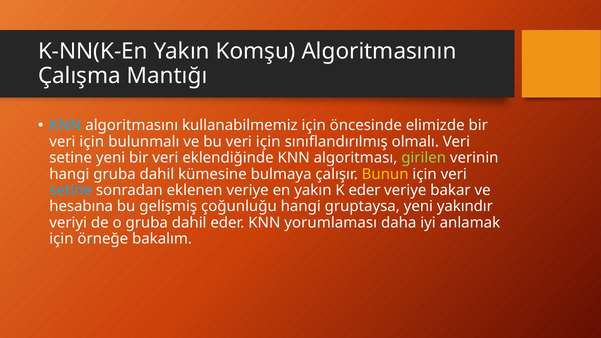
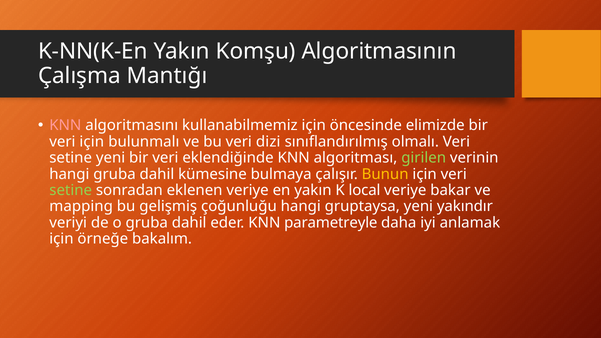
KNN colour: light blue -> pink (65, 125)
bu veri için: için -> dizi (268, 142)
setine colour: light blue -> light green (71, 190)
K eder: eder -> local (364, 190)
hesabına: hesabına -> mapping (81, 207)
yorumlaması: yorumlaması -> parametreyle (331, 223)
